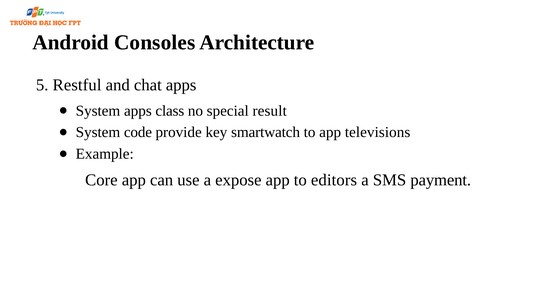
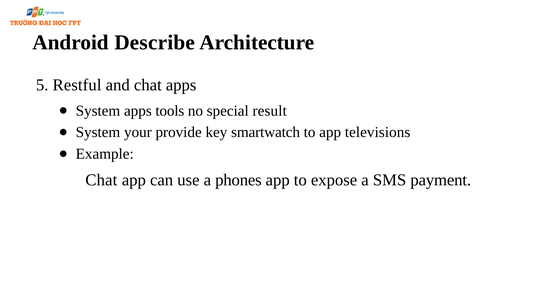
Consoles: Consoles -> Describe (155, 43)
class: class -> tools (170, 111)
code: code -> your (138, 132)
Core: Core -> Chat (101, 180)
expose: expose -> phones (238, 180)
editors: editors -> expose (334, 180)
